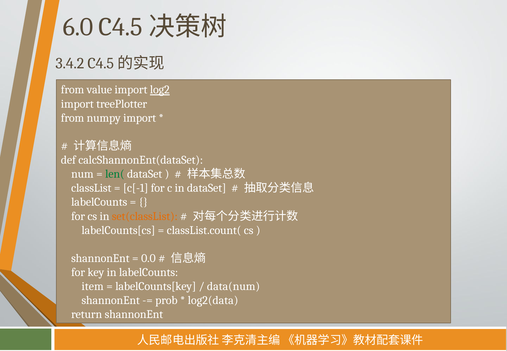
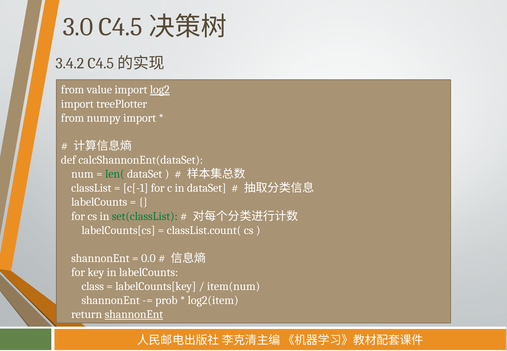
6.0: 6.0 -> 3.0 (78, 27)
set(classList colour: orange -> green (145, 216)
item: item -> class (93, 286)
data(num: data(num -> item(num (234, 286)
log2(data: log2(data -> log2(item (213, 300)
shannonEnt underline: none -> present (134, 314)
